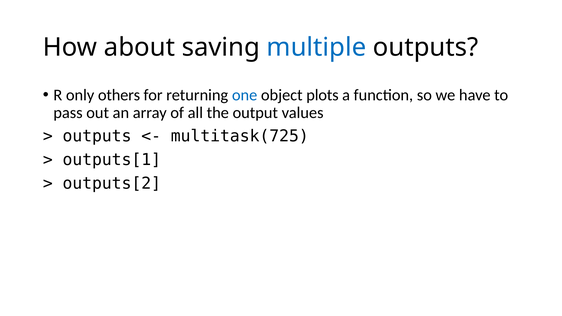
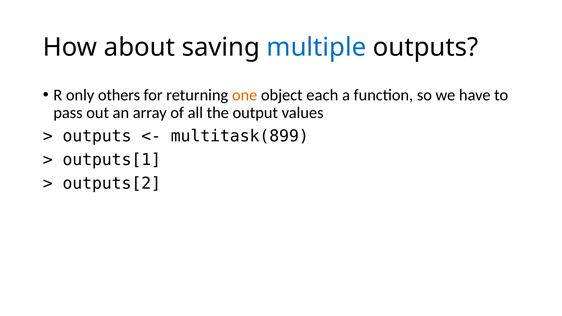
one colour: blue -> orange (245, 95)
plots: plots -> each (322, 95)
multitask(725: multitask(725 -> multitask(899 (240, 136)
